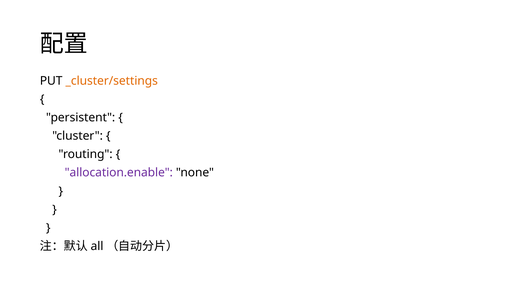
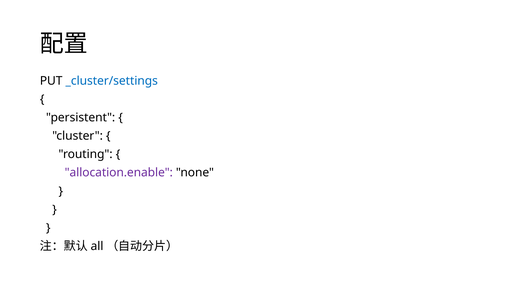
_cluster/settings colour: orange -> blue (112, 81)
